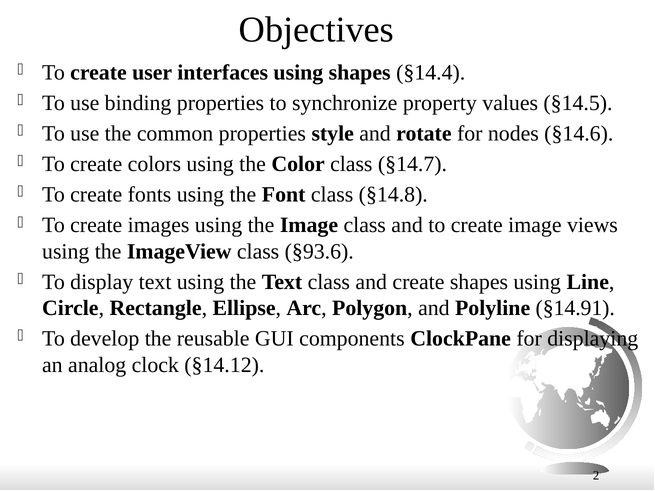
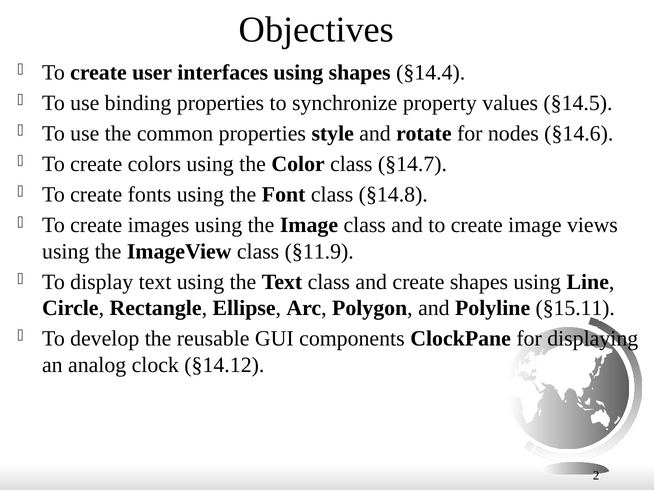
§93.6: §93.6 -> §11.9 (319, 252)
§14.91: §14.91 -> §15.11 (575, 308)
